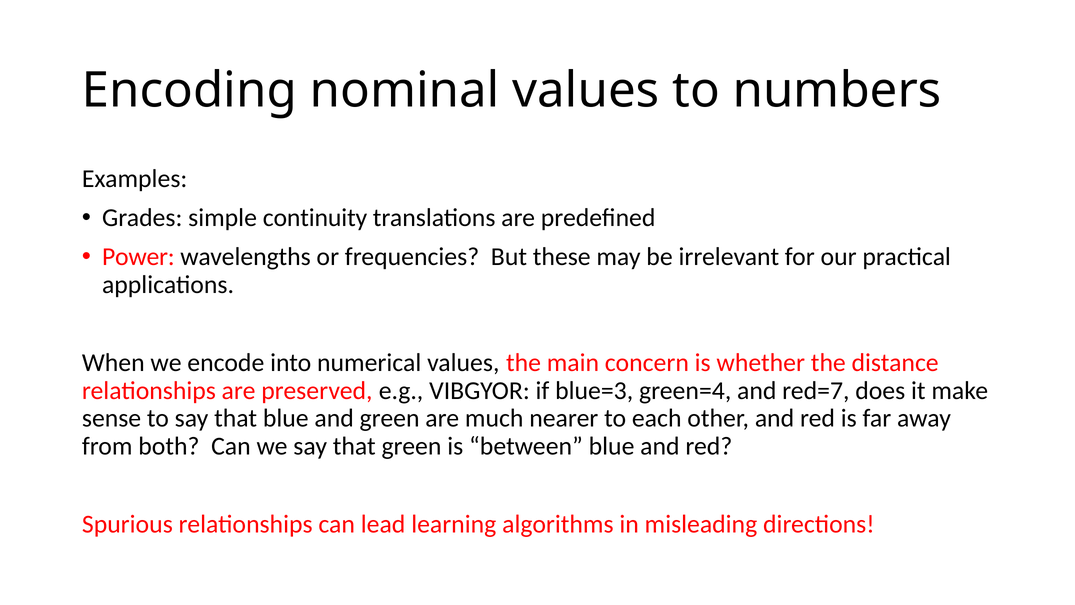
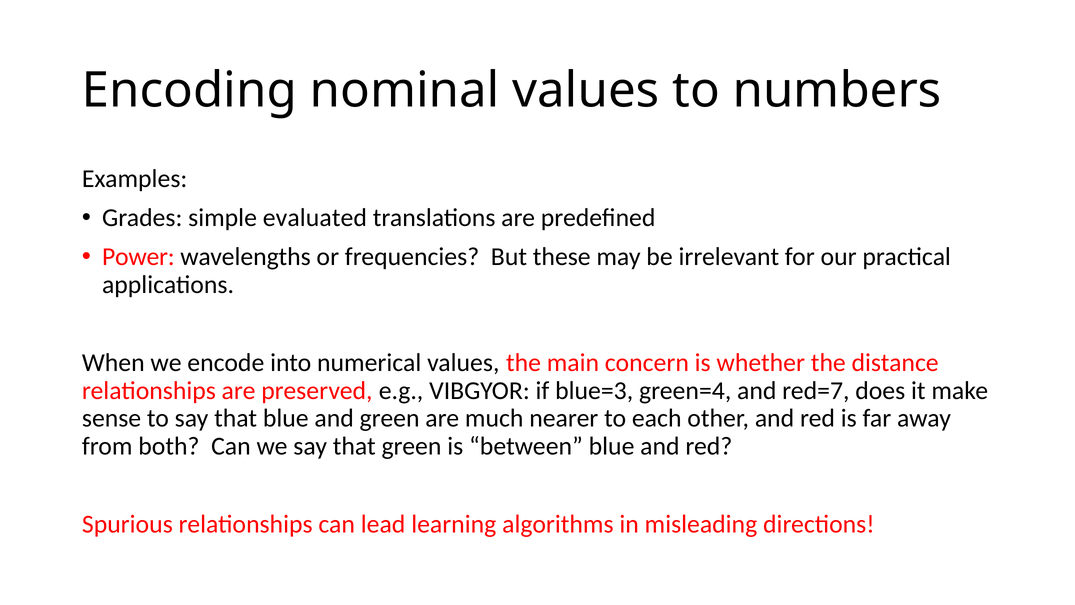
continuity: continuity -> evaluated (315, 218)
